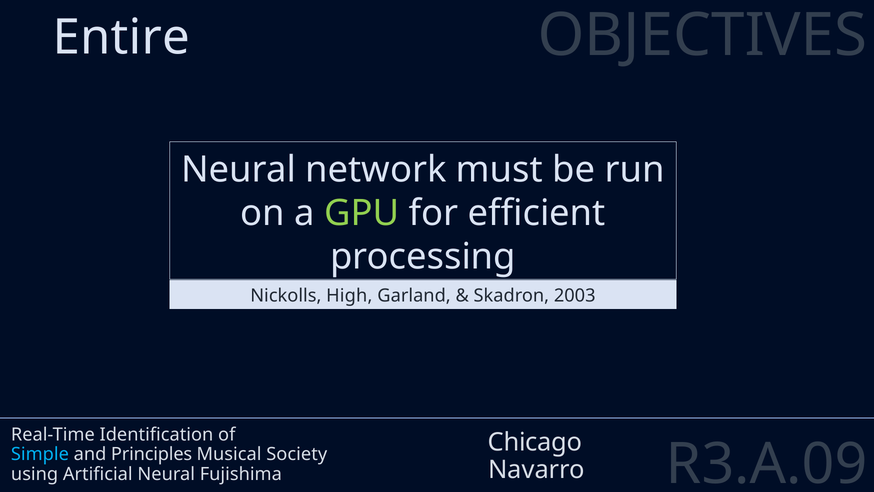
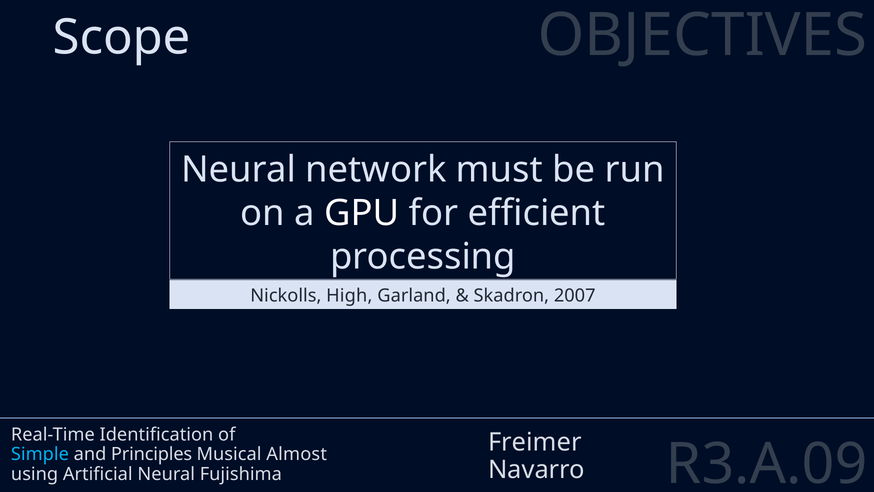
Entire: Entire -> Scope (122, 37)
GPU colour: light green -> white (362, 213)
2003: 2003 -> 2007 (575, 295)
Chicago: Chicago -> Freimer (535, 442)
Society: Society -> Almost (297, 454)
